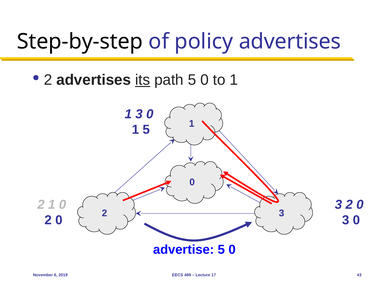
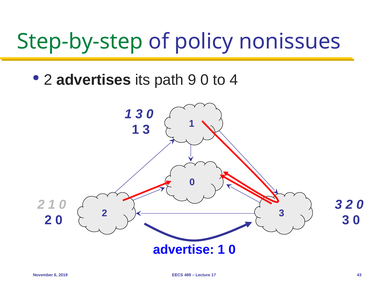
Step-by-step colour: black -> green (80, 42)
policy advertises: advertises -> nonissues (290, 42)
its underline: present -> none (143, 80)
path 5: 5 -> 9 (192, 80)
to 1: 1 -> 4 (234, 80)
5: 5 -> 3 (146, 130)
advertise 5: 5 -> 1 (221, 250)
